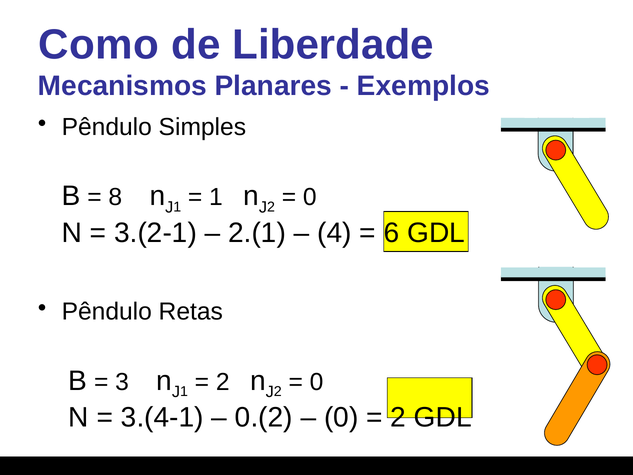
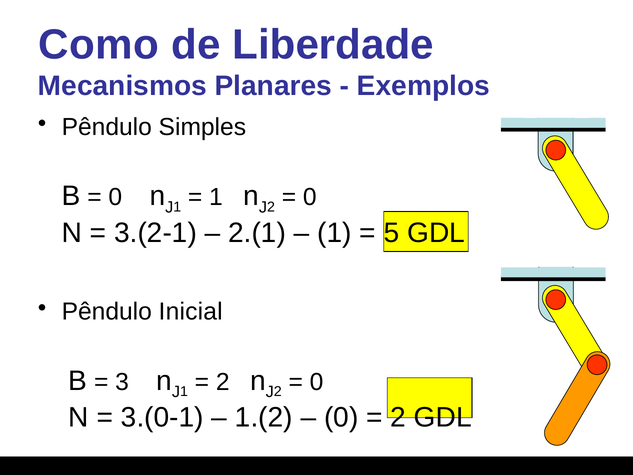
8: 8 -> 0 (115, 197)
4: 4 -> 1 (335, 233)
6: 6 -> 5 (392, 233)
Retas: Retas -> Inicial (191, 312)
3.(4-1: 3.(4-1 -> 3.(0-1 (162, 417)
0.(2: 0.(2 -> 1.(2 (264, 417)
